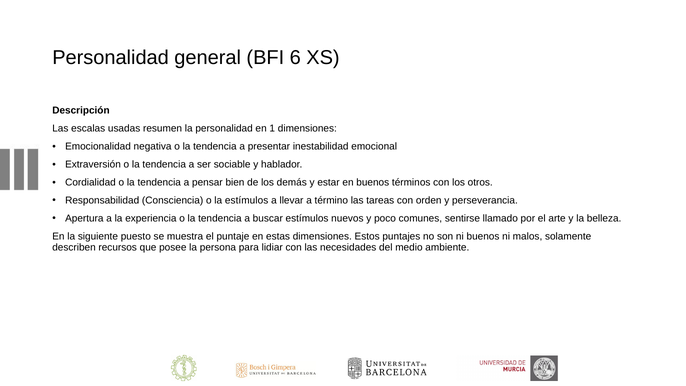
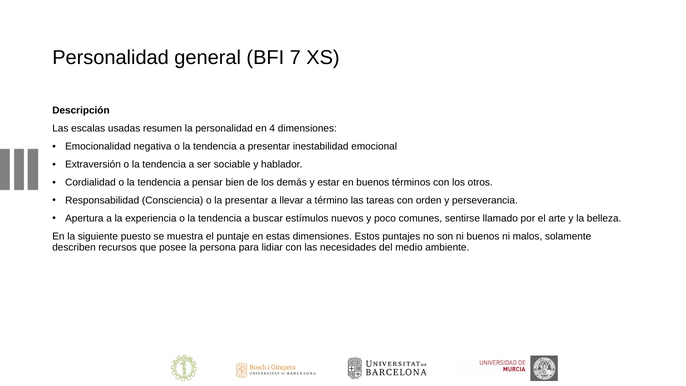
6: 6 -> 7 (295, 58)
1: 1 -> 4 (272, 129)
la estímulos: estímulos -> presentar (247, 200)
